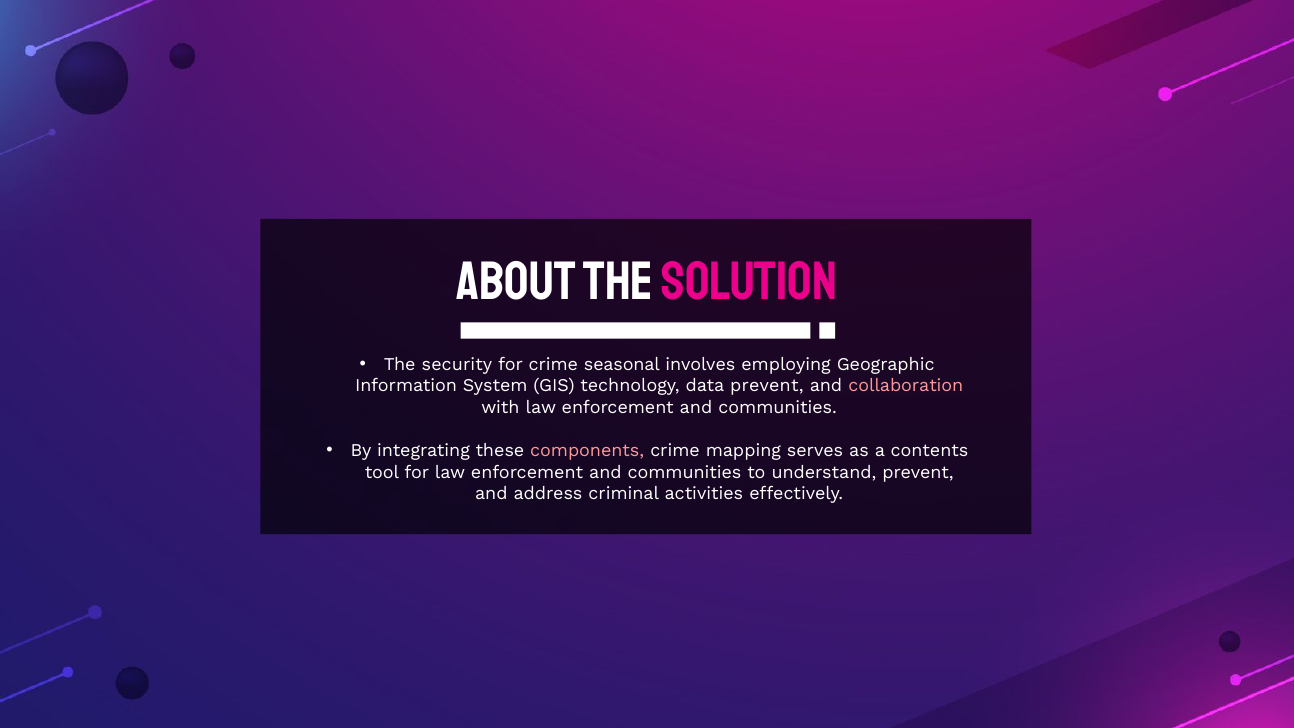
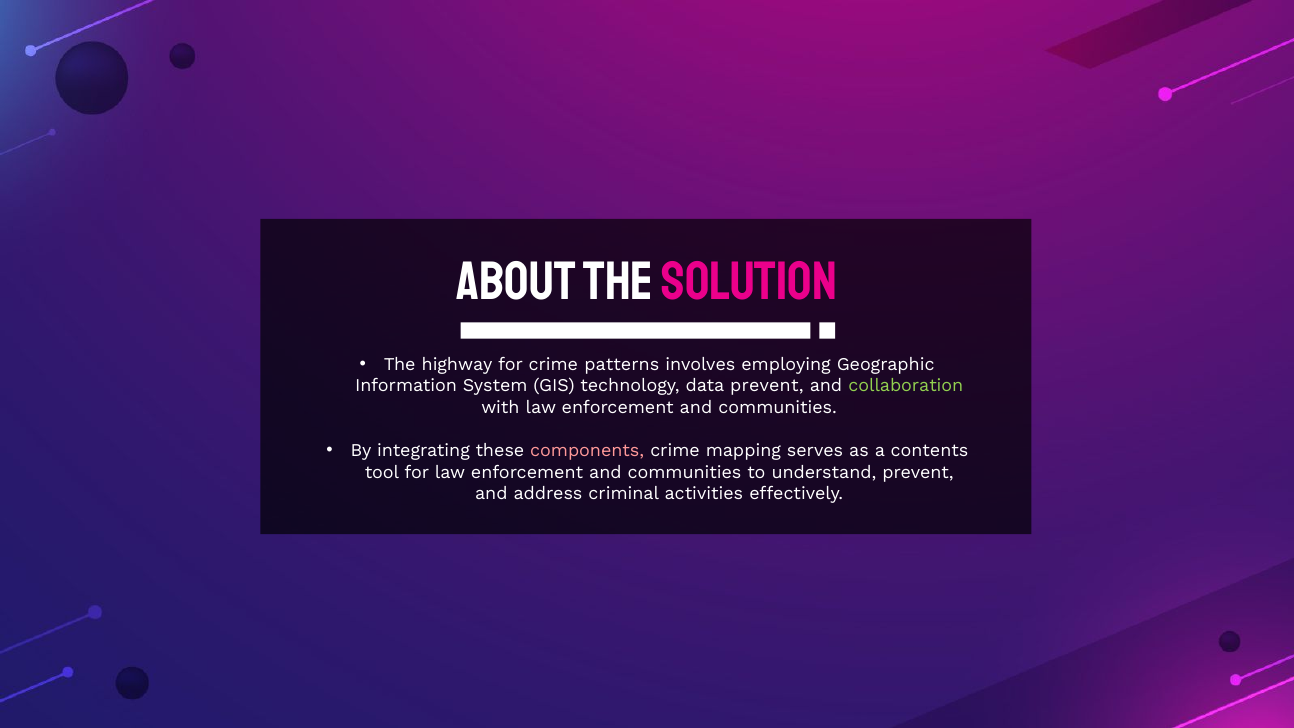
security: security -> highway (457, 364)
seasonal: seasonal -> patterns (622, 364)
collaboration colour: pink -> light green (906, 386)
